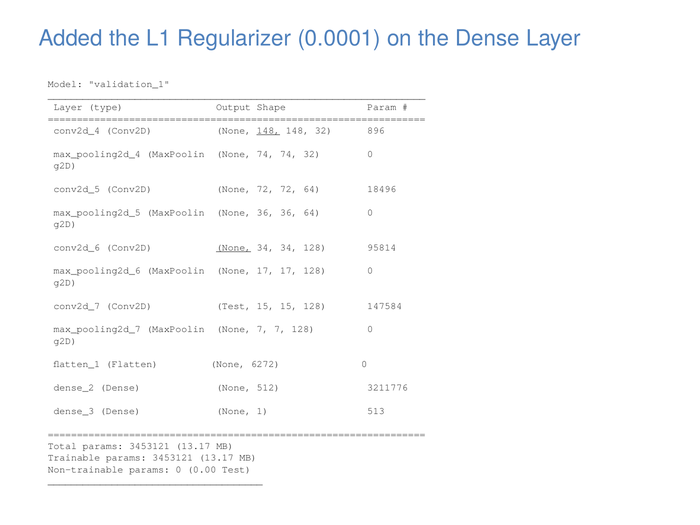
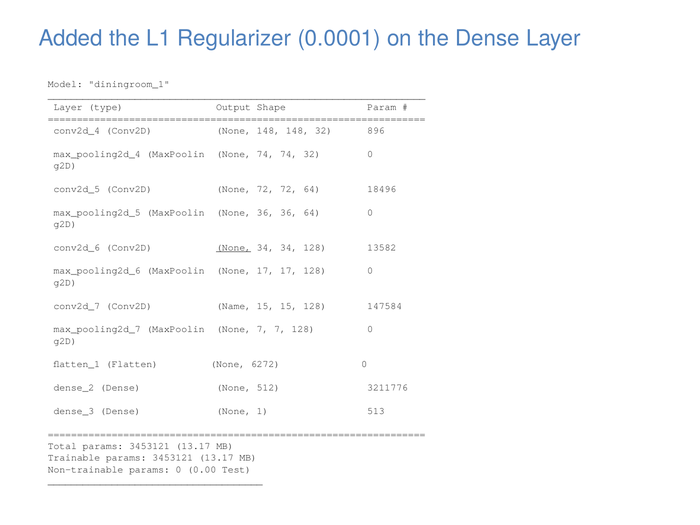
validation_1: validation_1 -> diningroom_1 (129, 84)
148 underline: present -> none (268, 131)
95814: 95814 -> 13582 (382, 247)
Conv2D Test: Test -> Name (234, 306)
